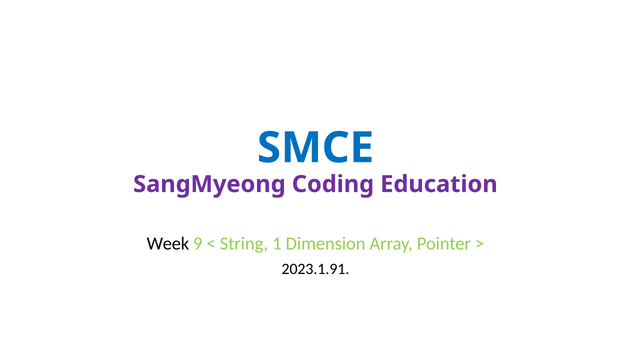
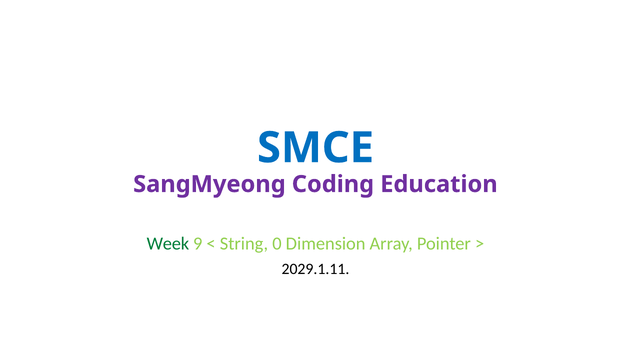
Week colour: black -> green (168, 244)
1: 1 -> 0 (277, 244)
2023.1.91: 2023.1.91 -> 2029.1.11 (315, 269)
